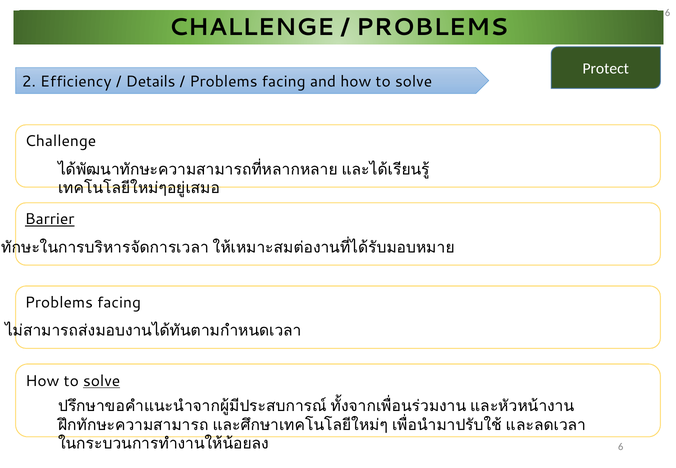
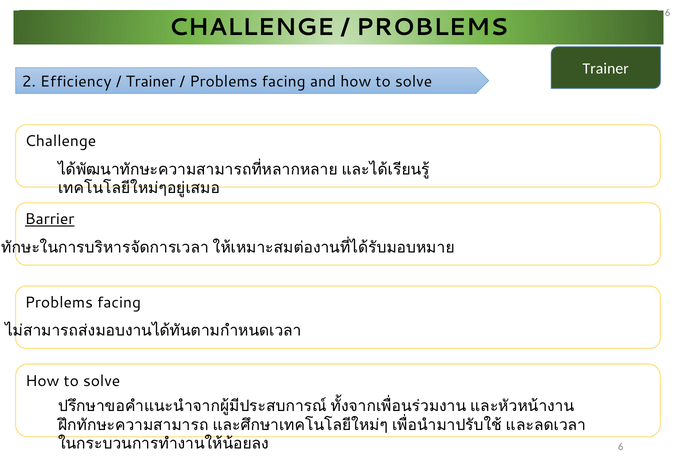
Protect: Protect -> Trainer (606, 69)
Details: Details -> Trainer (151, 82)
solve underline: present -> none (102, 381)
